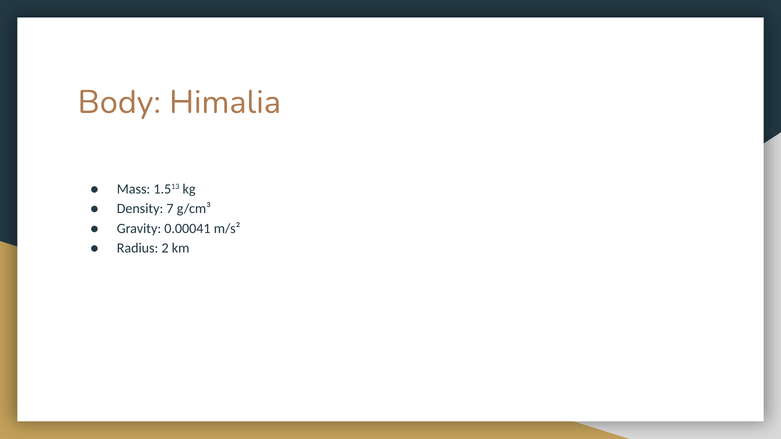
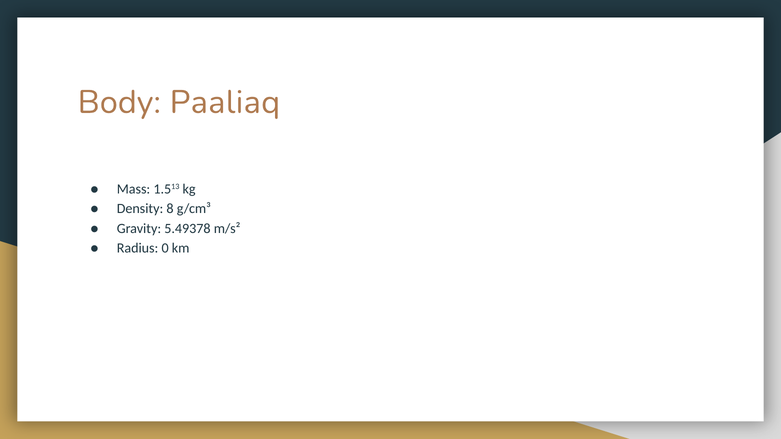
Himalia: Himalia -> Paaliaq (225, 102)
7: 7 -> 8 (170, 209)
0.00041: 0.00041 -> 5.49378 (187, 229)
2: 2 -> 0 (165, 248)
